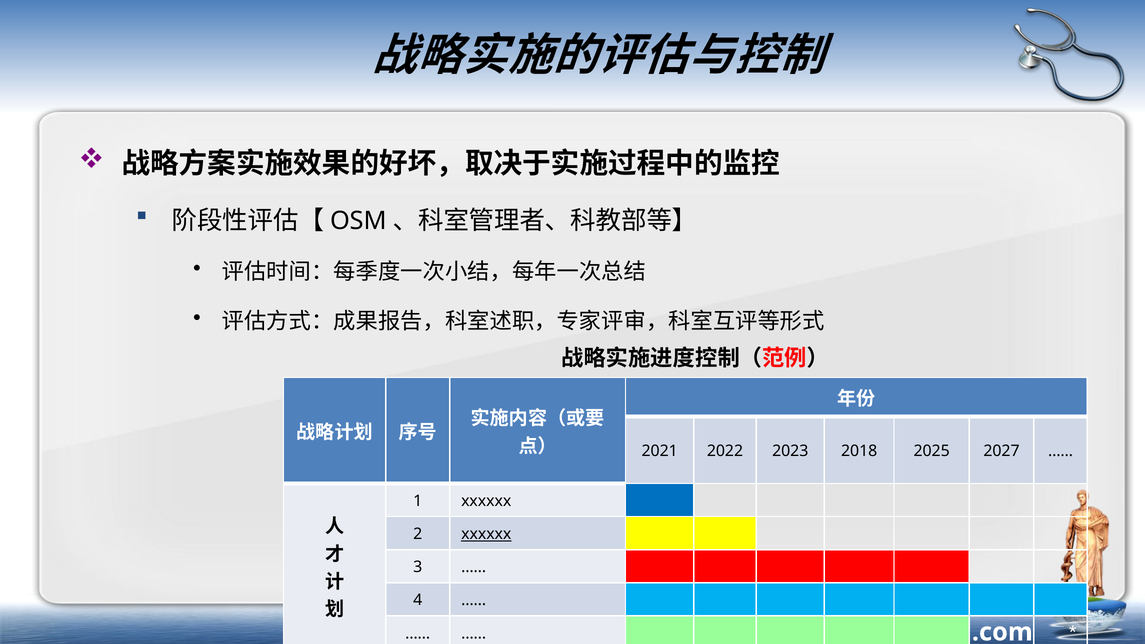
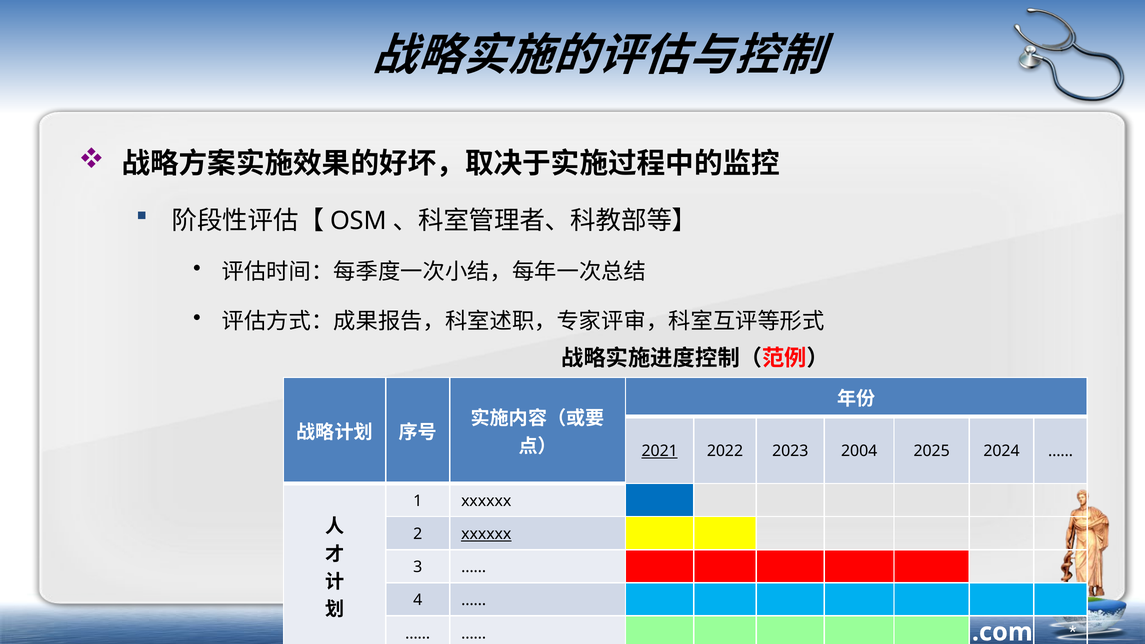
2021 underline: none -> present (660, 451)
2018: 2018 -> 2004 (859, 451)
2027: 2027 -> 2024 (1002, 451)
